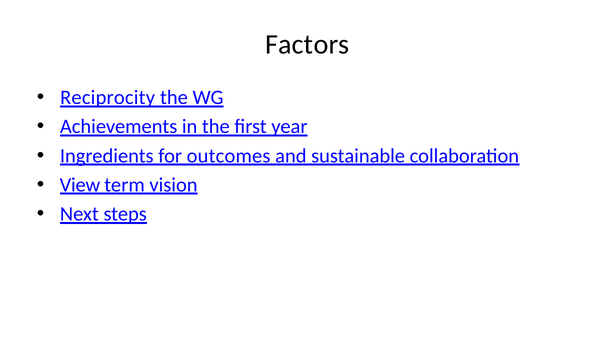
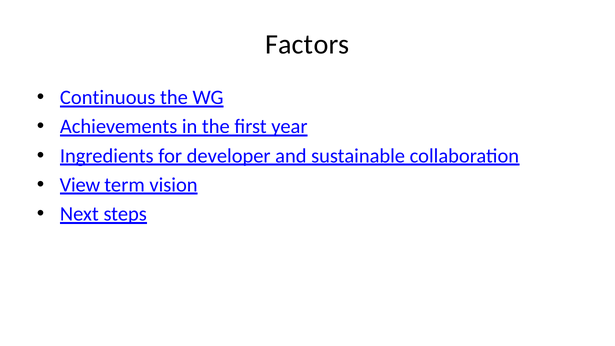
Reciprocity: Reciprocity -> Continuous (108, 98)
outcomes: outcomes -> developer (229, 156)
